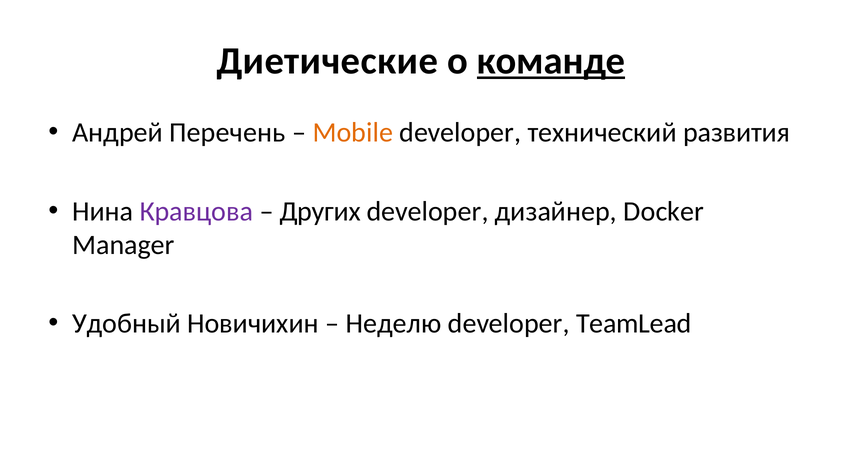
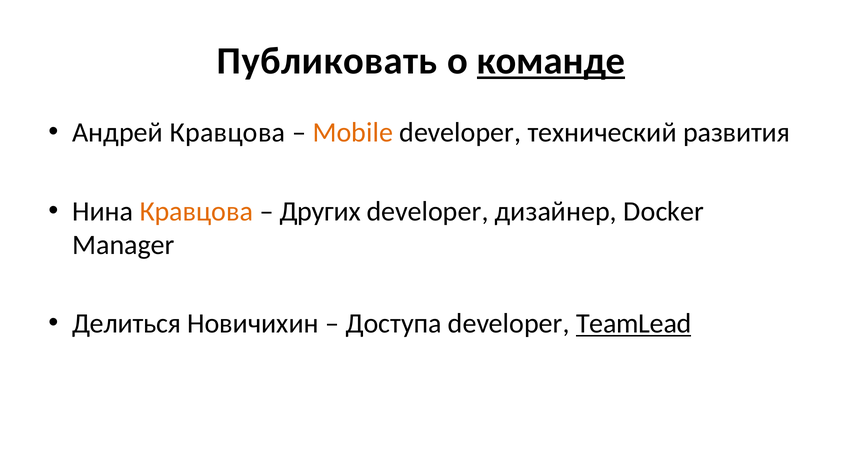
Диетические: Диетические -> Публиковать (327, 61)
Андрей Перечень: Перечень -> Кравцова (227, 132)
Кравцова colour: purple -> orange (196, 211)
Удобный: Удобный -> Делиться (127, 323)
Неделю: Неделю -> Доступа (394, 323)
TeamLead underline: none -> present (634, 323)
